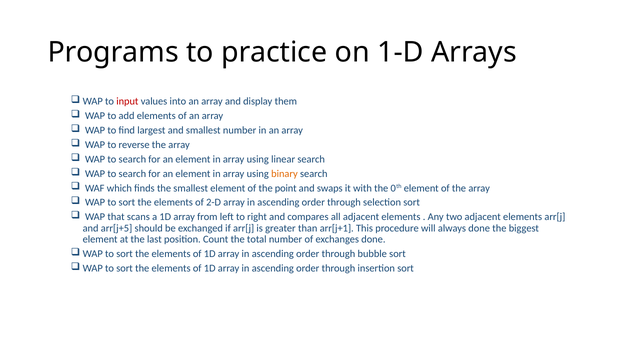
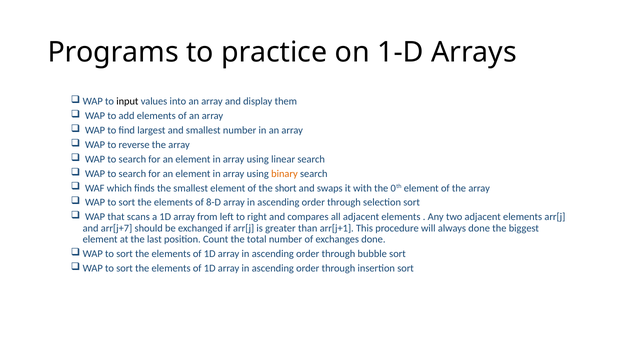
input colour: red -> black (127, 101)
point: point -> short (286, 188)
2-D: 2-D -> 8-D (214, 203)
arr[j+5: arr[j+5 -> arr[j+7 (117, 228)
